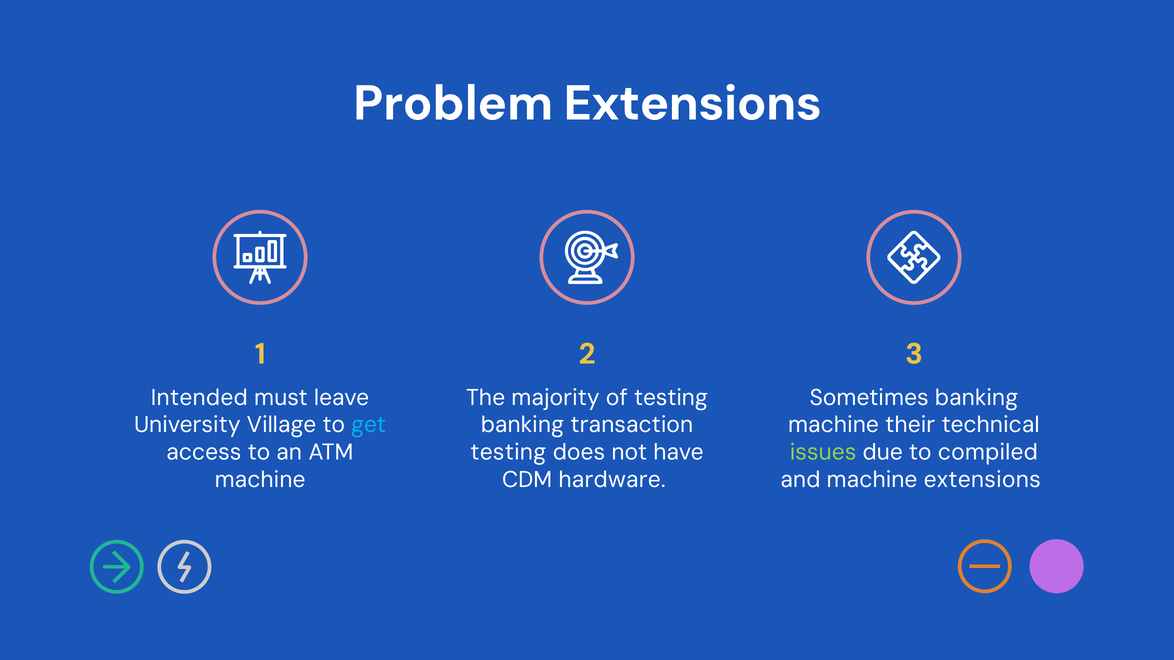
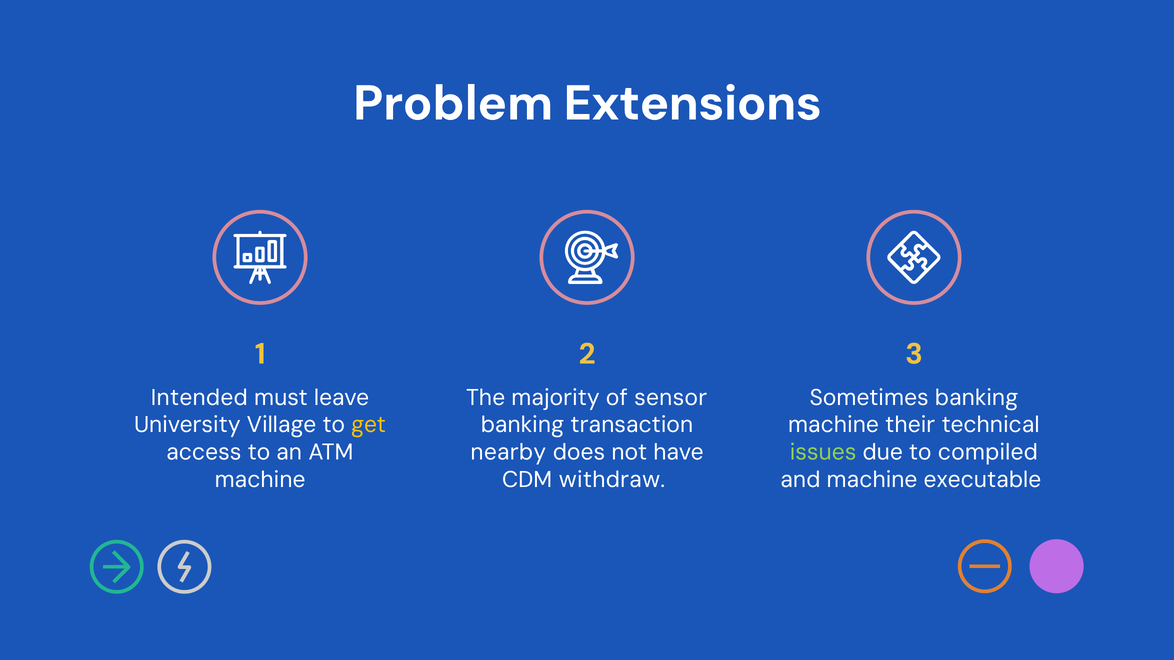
of testing: testing -> sensor (671, 398)
get colour: light blue -> yellow (369, 425)
testing: testing -> nearby (508, 453)
hardware: hardware -> withdraw (612, 480)
machine extensions: extensions -> executable (982, 480)
